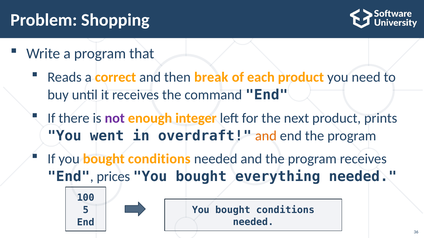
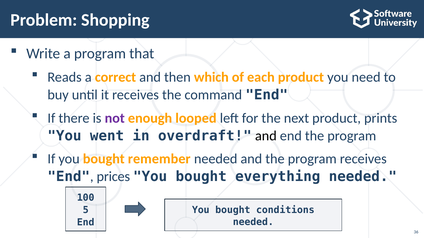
break: break -> which (211, 77)
integer: integer -> looped (196, 118)
and colour: orange -> black (266, 136)
If you bought conditions: conditions -> remember (159, 159)
